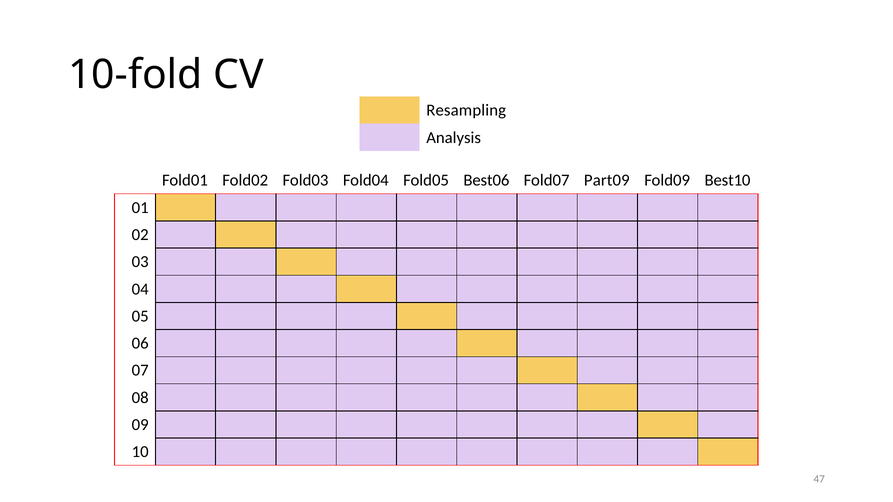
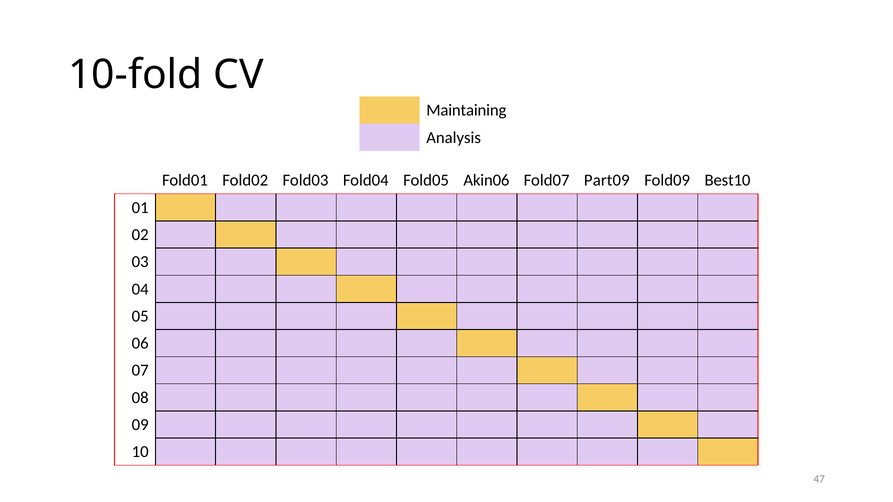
Resampling: Resampling -> Maintaining (466, 110)
Best06: Best06 -> Akin06 (486, 181)
